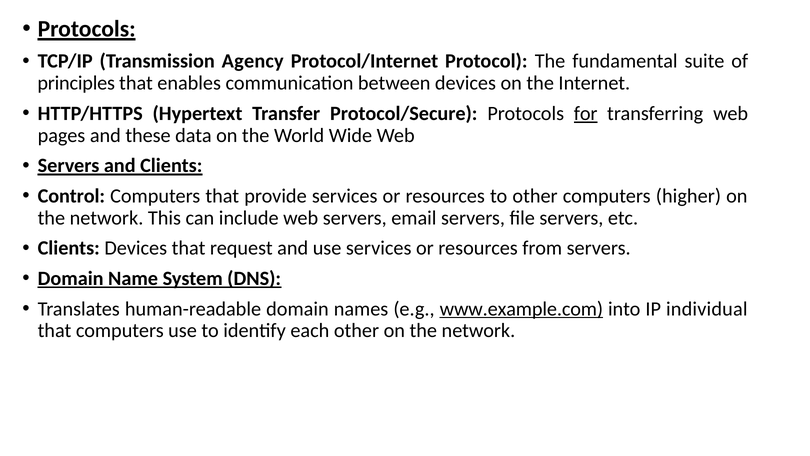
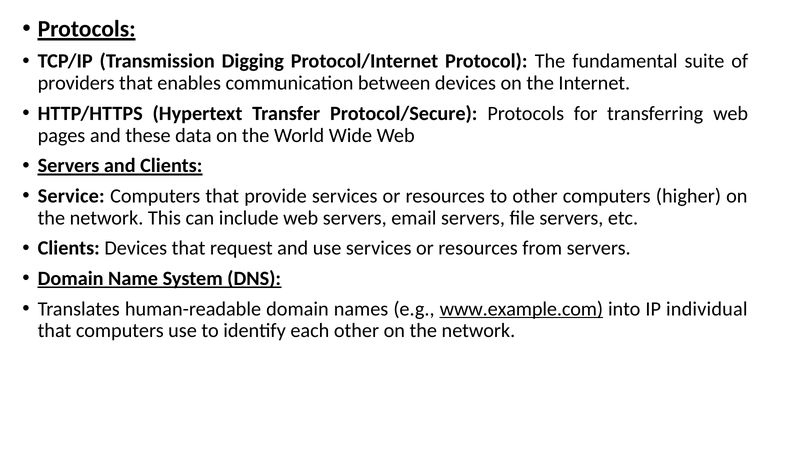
Agency: Agency -> Digging (253, 61)
principles: principles -> providers (76, 83)
for underline: present -> none (586, 113)
Control: Control -> Service (71, 196)
